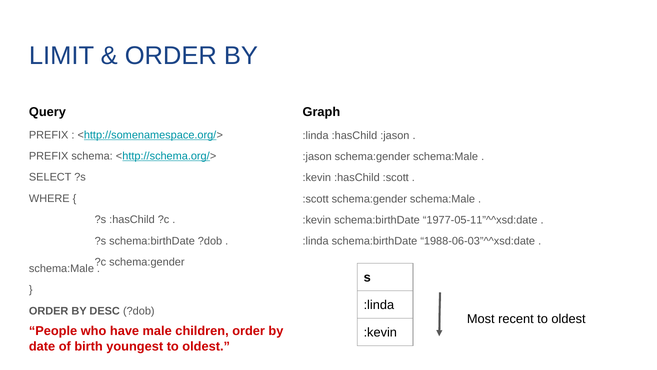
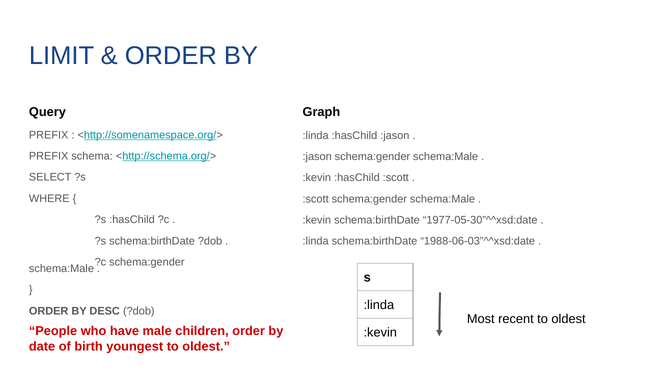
1977-05-11”^^xsd:date: 1977-05-11”^^xsd:date -> 1977-05-30”^^xsd:date (480, 220)
